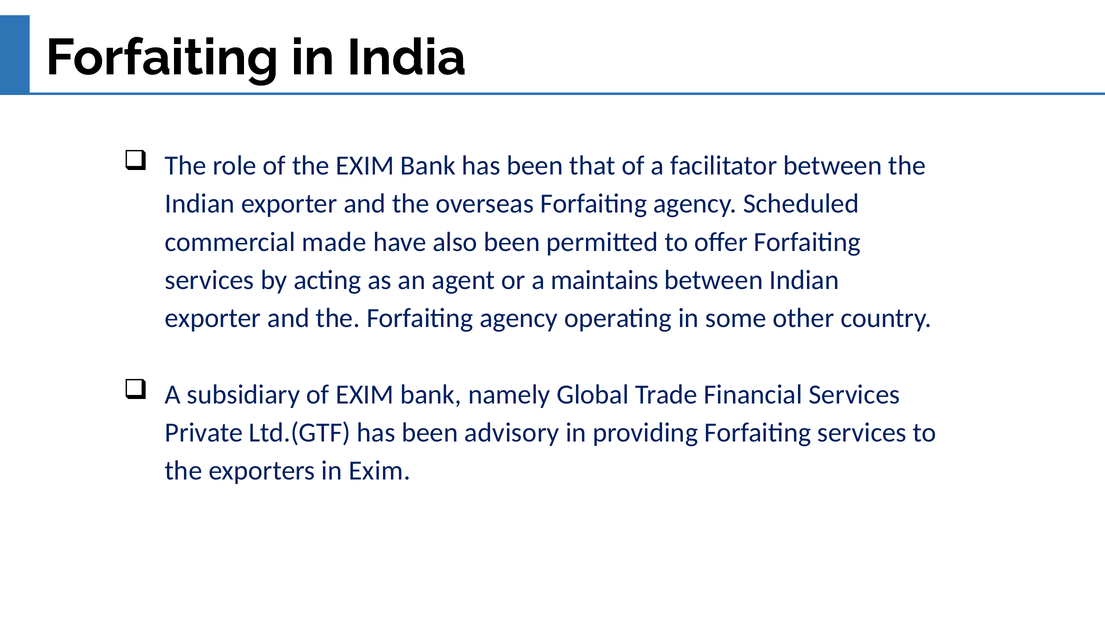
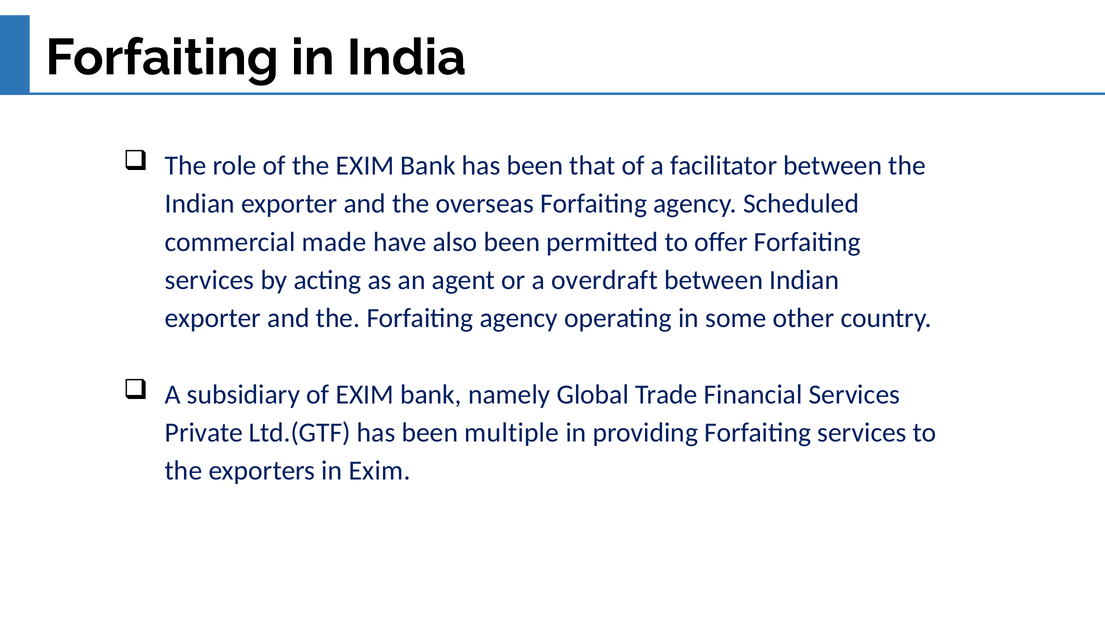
maintains: maintains -> overdraft (604, 280)
advisory: advisory -> multiple (512, 432)
